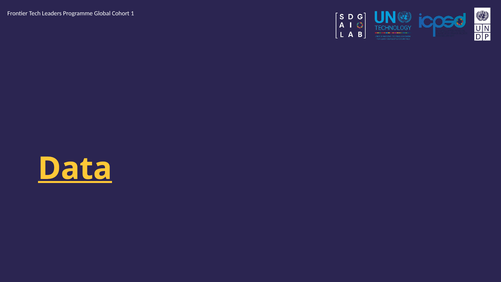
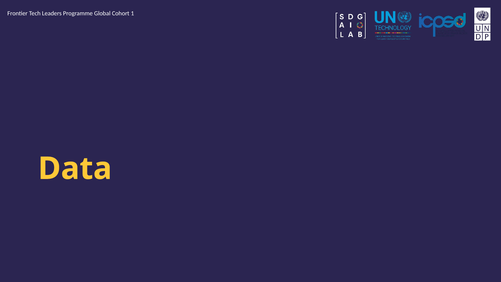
Data underline: present -> none (75, 168)
